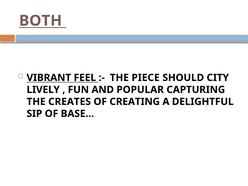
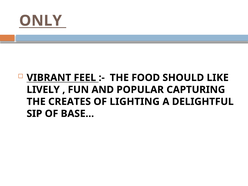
BOTH: BOTH -> ONLY (41, 21)
PIECE: PIECE -> FOOD (146, 78)
CITY: CITY -> LIKE (218, 78)
CREATING: CREATING -> LIGHTING (135, 102)
